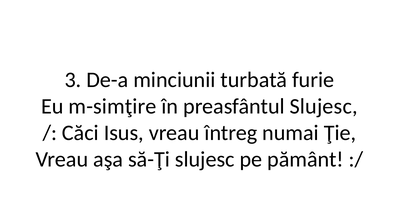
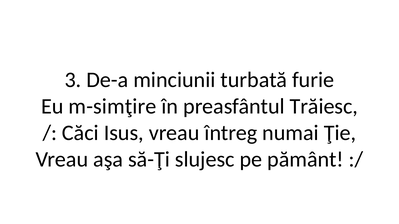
preasfântul Slujesc: Slujesc -> Trăiesc (324, 106)
